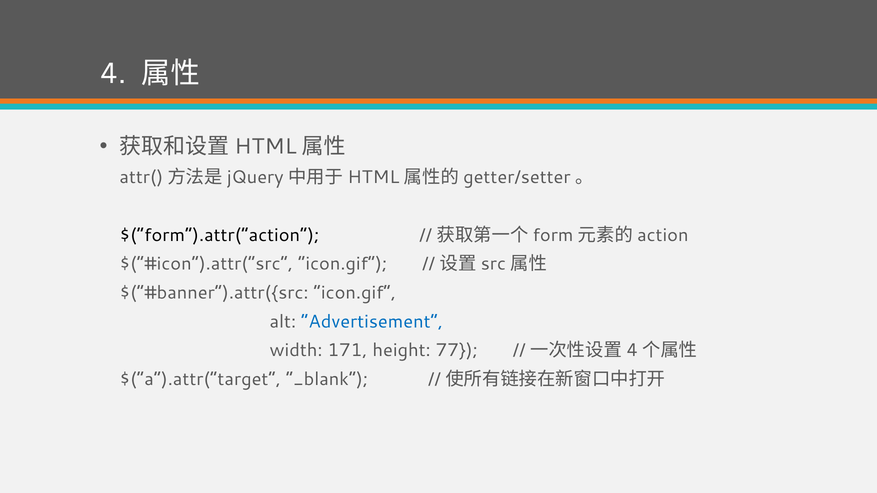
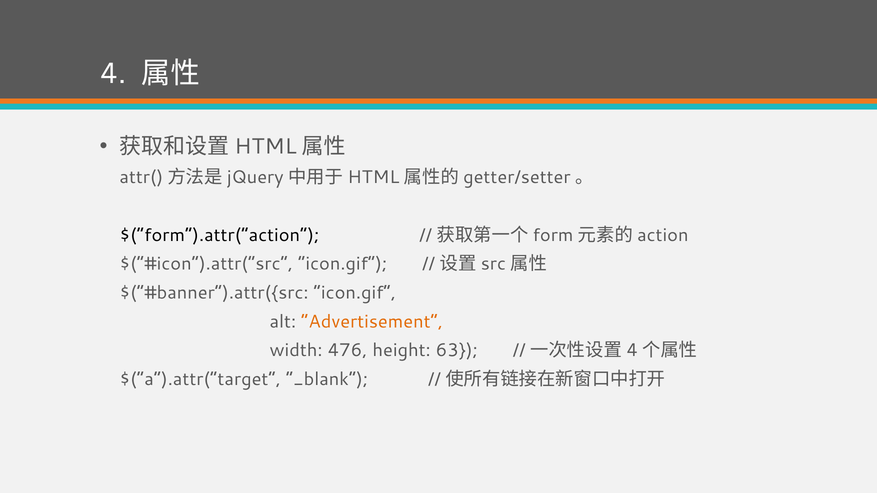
Advertisement colour: blue -> orange (372, 322)
171: 171 -> 476 (347, 351)
77: 77 -> 63 (457, 351)
